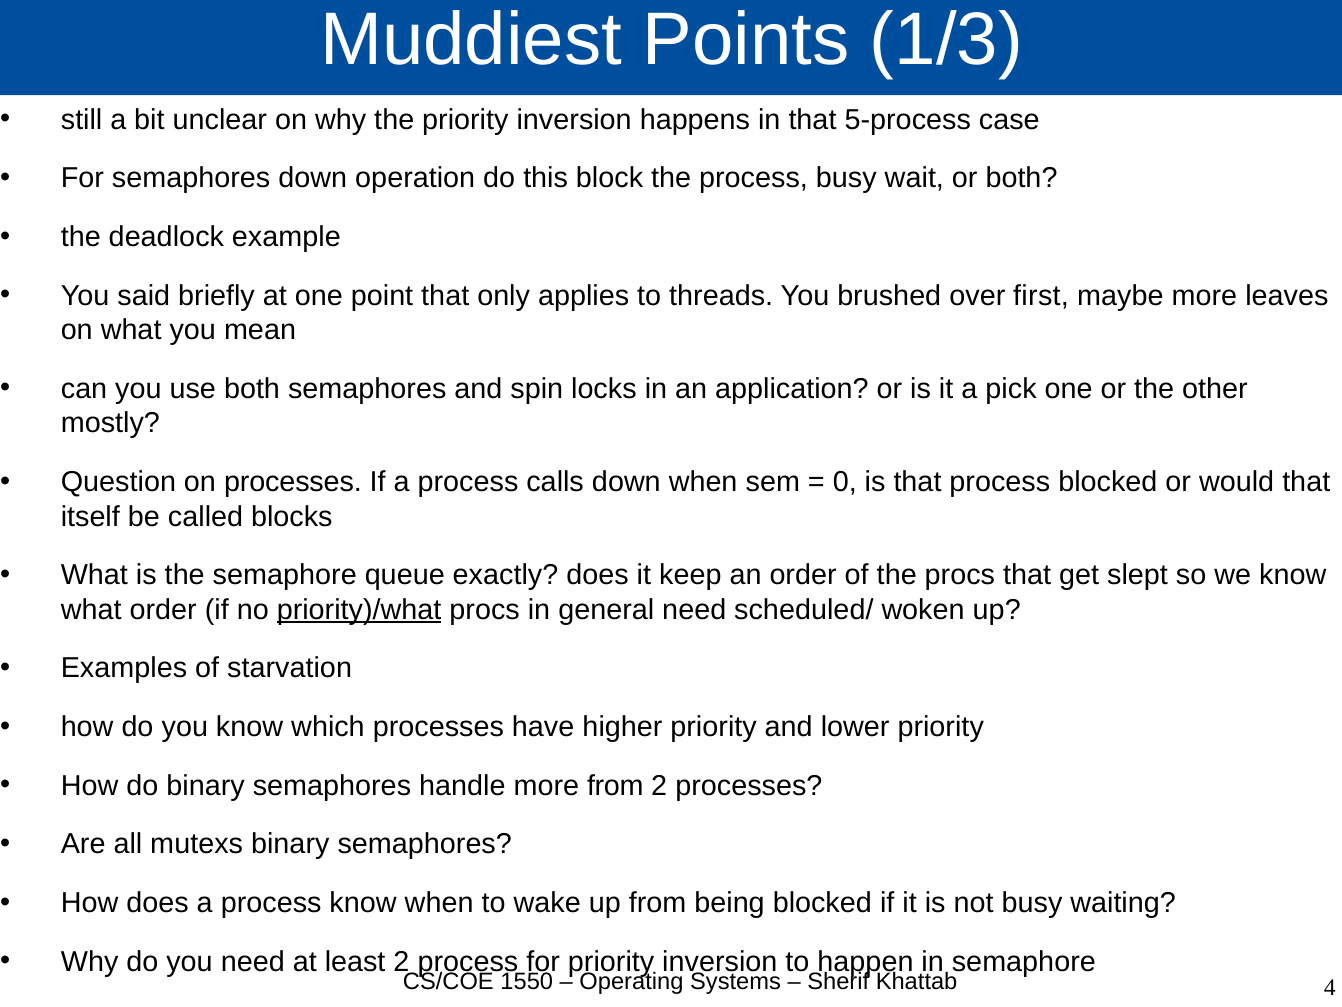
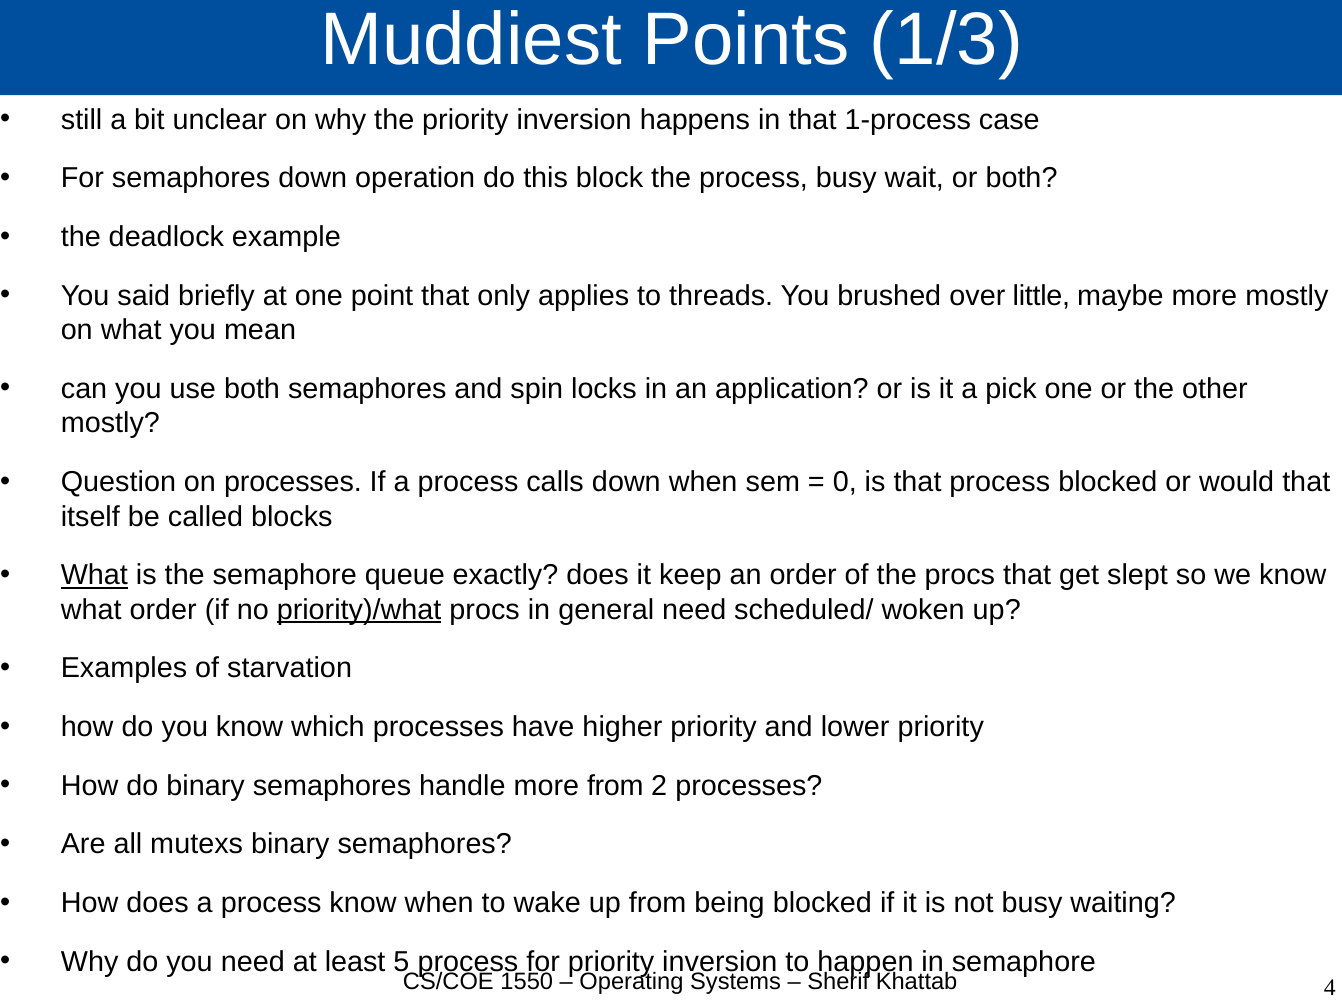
5-process: 5-process -> 1-process (908, 120)
first: first -> little (1041, 296)
more leaves: leaves -> mostly (1287, 296)
What underline: none -> present (94, 575)
least 2: 2 -> 5 (401, 961)
